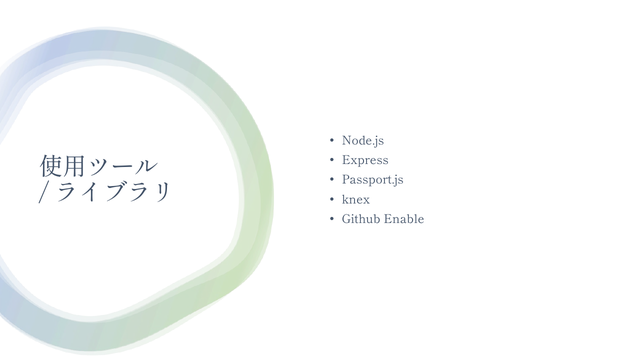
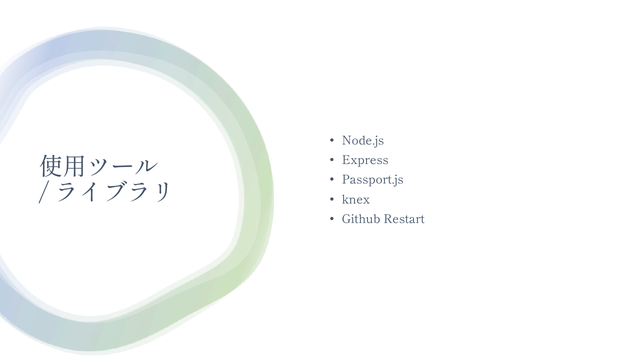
Enable: Enable -> Restart (404, 219)
